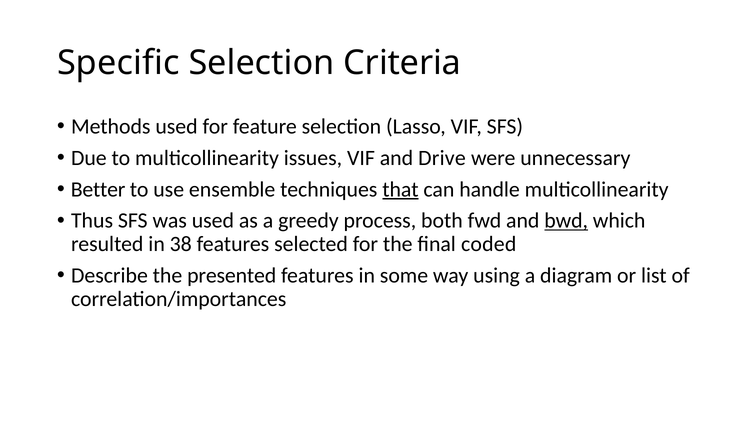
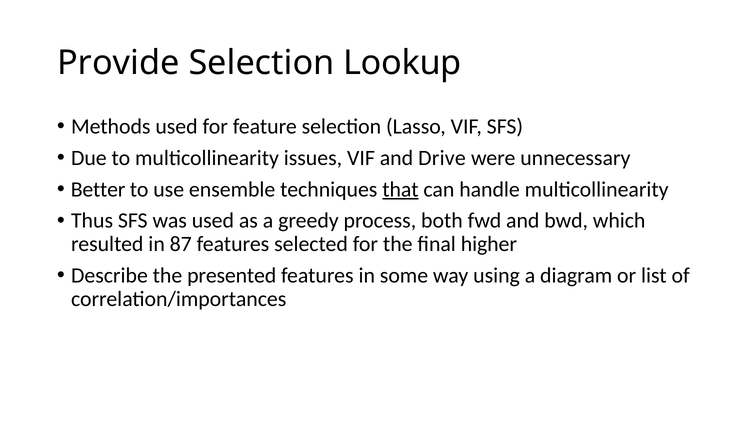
Specific: Specific -> Provide (118, 63)
Criteria: Criteria -> Lookup (402, 63)
bwd underline: present -> none (566, 221)
38: 38 -> 87 (181, 244)
coded: coded -> higher (489, 244)
